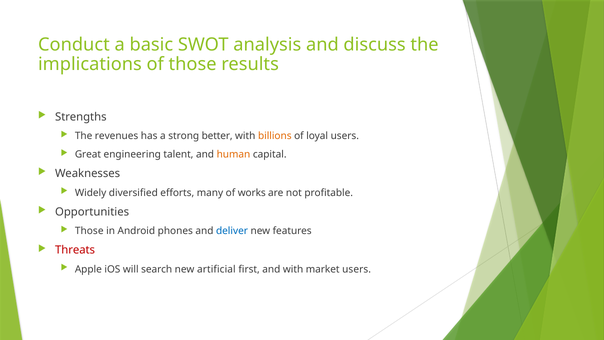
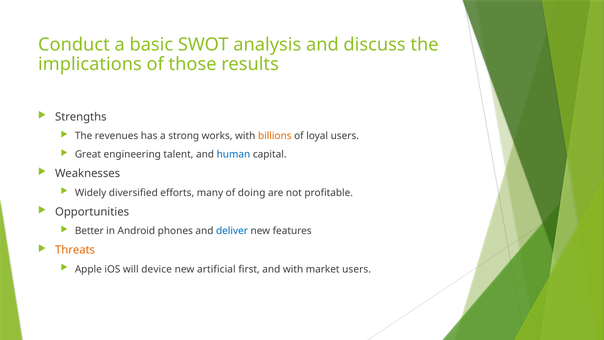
better: better -> works (217, 136)
human colour: orange -> blue (233, 154)
works: works -> doing (252, 193)
Those: Those -> Better (89, 231)
Threats colour: red -> orange (75, 250)
search: search -> device (157, 269)
